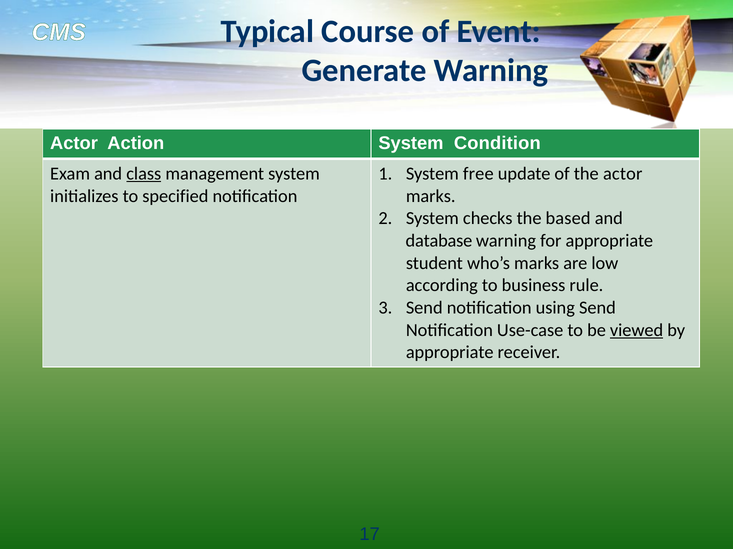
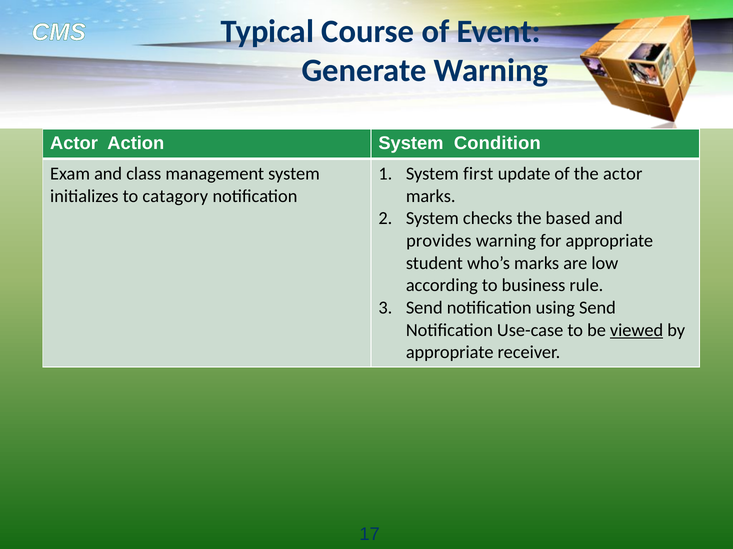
class underline: present -> none (144, 174)
free: free -> first (478, 174)
specified: specified -> catagory (175, 196)
database: database -> provides (439, 241)
